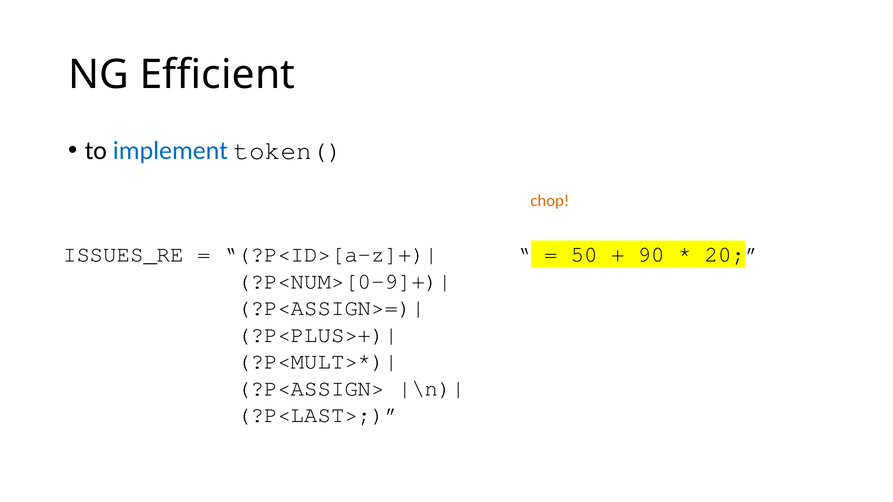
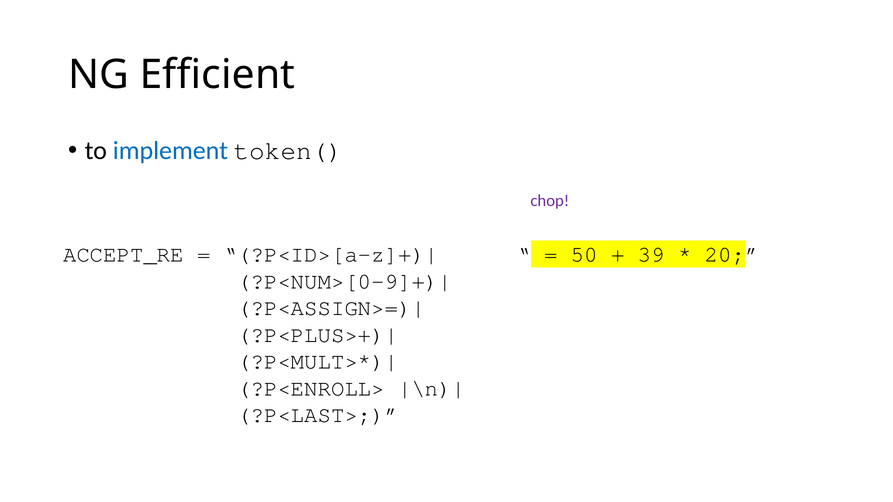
chop colour: orange -> purple (550, 201)
ISSUES_RE: ISSUES_RE -> ACCEPT_RE (123, 255)
90: 90 -> 39 (651, 255)
?P<ASSIGN>: ?P<ASSIGN> -> ?P<ENROLL> (311, 389)
